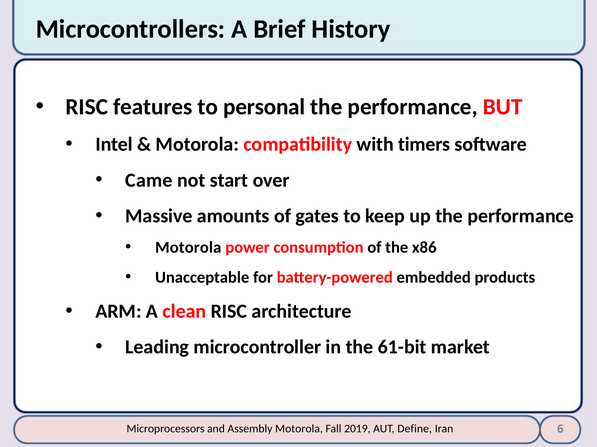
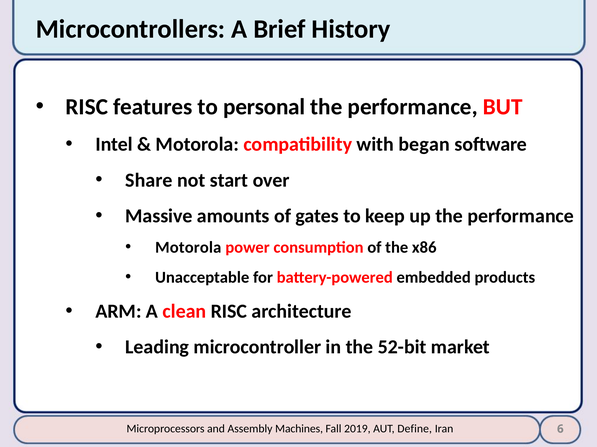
timers: timers -> began (424, 145)
Came: Came -> Share (149, 180)
61-bit: 61-bit -> 52-bit (402, 348)
Assembly Motorola: Motorola -> Machines (299, 429)
